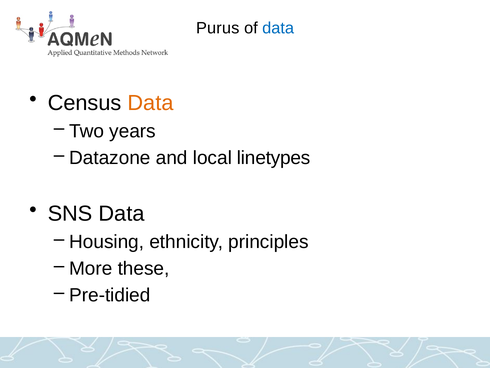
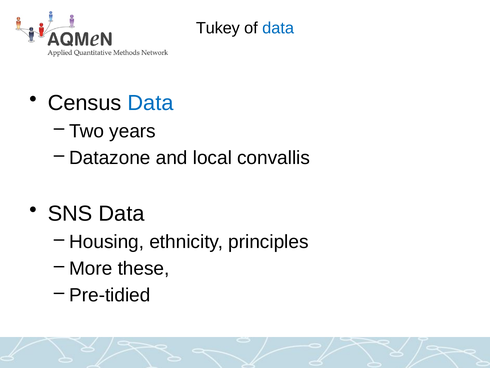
Purus: Purus -> Tukey (218, 28)
Data colour: orange -> blue (151, 103)
linetypes: linetypes -> convallis (274, 158)
